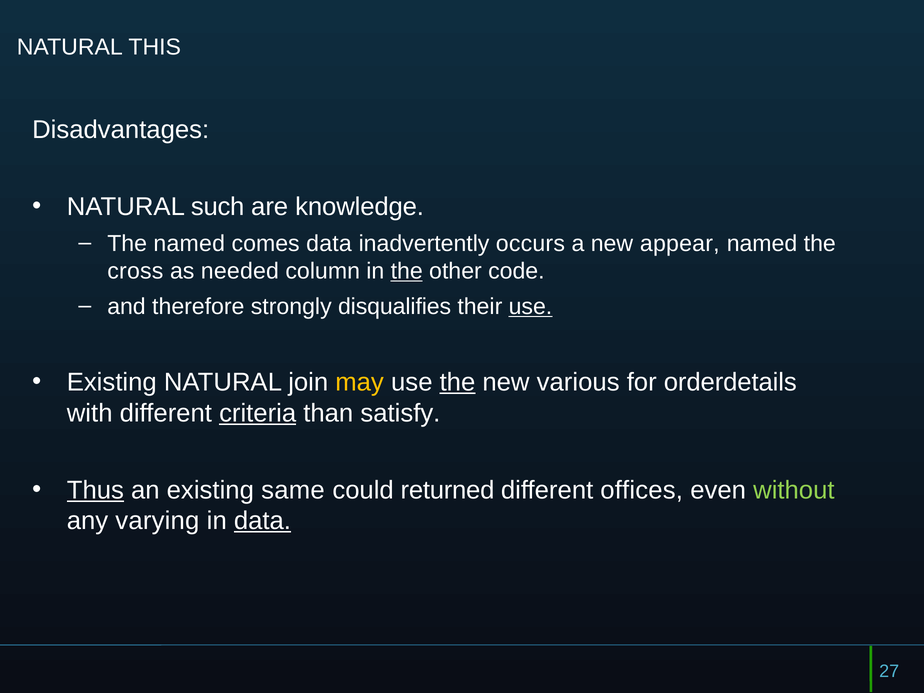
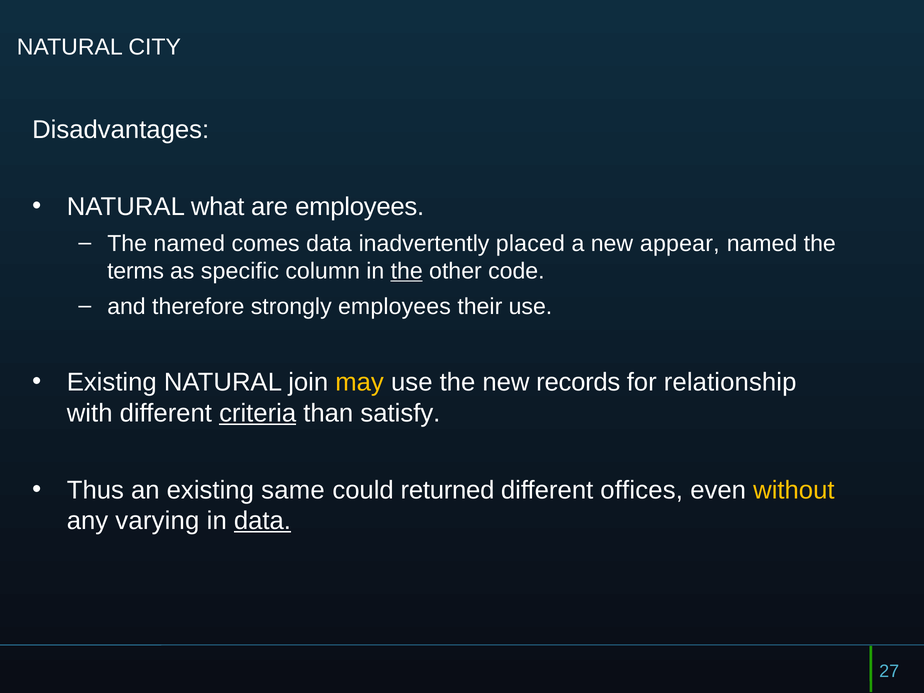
THIS: THIS -> CITY (155, 47)
such: such -> what (218, 207)
are knowledge: knowledge -> employees (360, 207)
occurs: occurs -> placed (530, 243)
cross: cross -> terms (136, 271)
needed: needed -> specific (240, 271)
strongly disqualifies: disqualifies -> employees (394, 307)
use underline: present -> none (530, 307)
the underline: present -> none (457, 382)
various: various -> records (578, 382)
orderdetails: orderdetails -> relationship (730, 382)
Thus underline: present -> none (95, 490)
without colour: light green -> yellow (794, 490)
